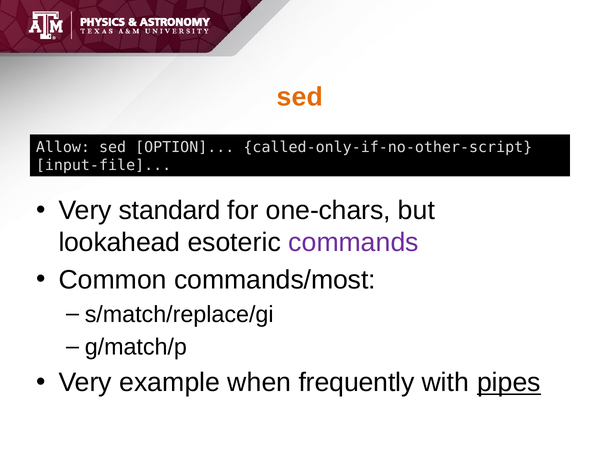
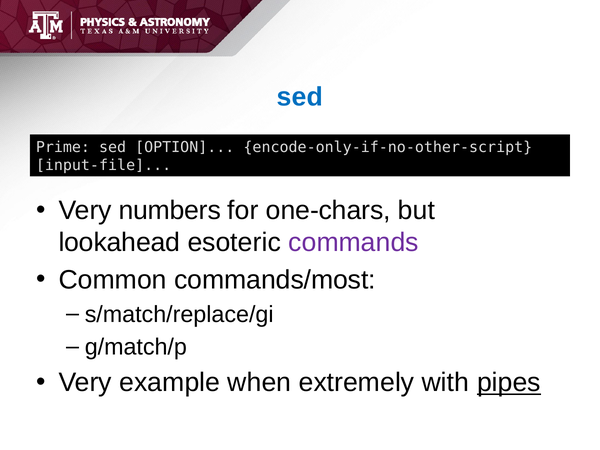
sed colour: orange -> blue (300, 97)
Allow: Allow -> Prime (63, 147)
called-only-if-no-other-script: called-only-if-no-other-script -> encode-only-if-no-other-script (388, 147)
standard: standard -> numbers (170, 211)
frequently: frequently -> extremely (356, 383)
